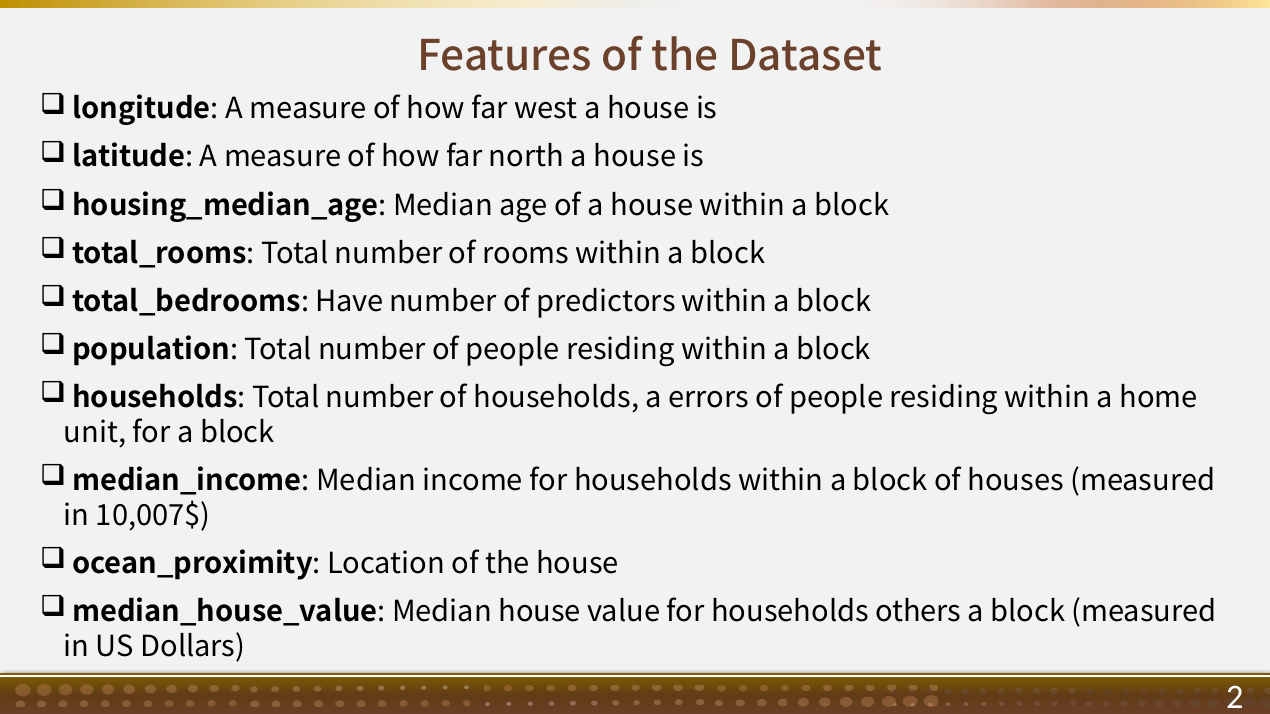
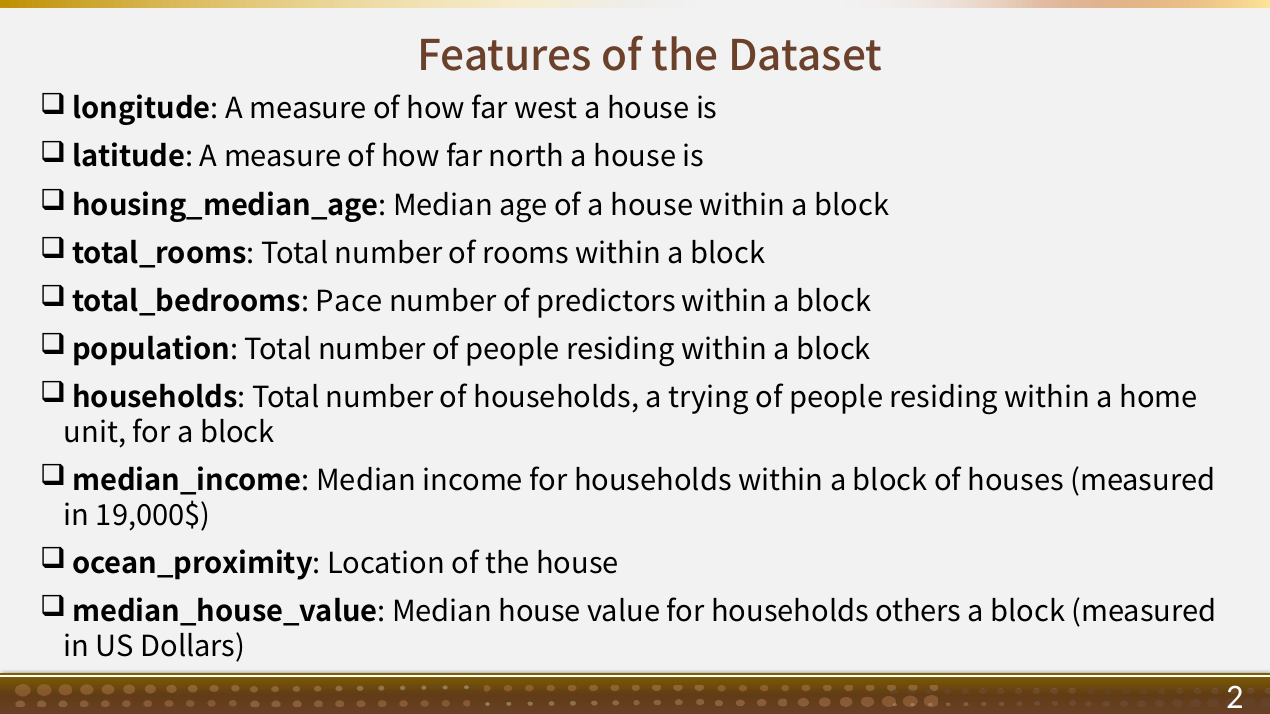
Have: Have -> Pace (349, 302)
errors: errors -> trying (709, 398)
10,007$: 10,007$ -> 19,000$ (153, 516)
